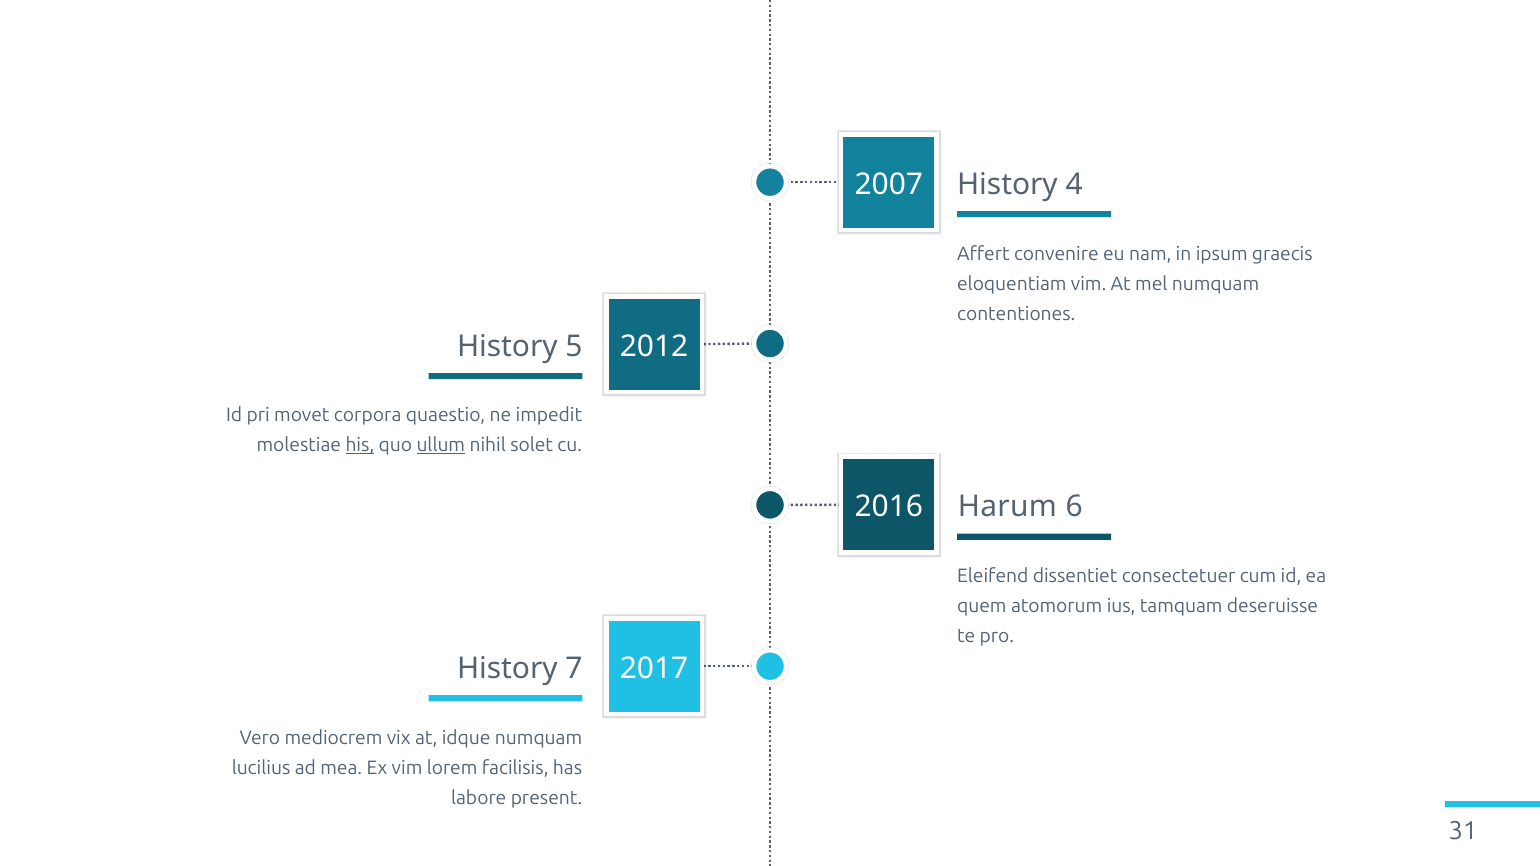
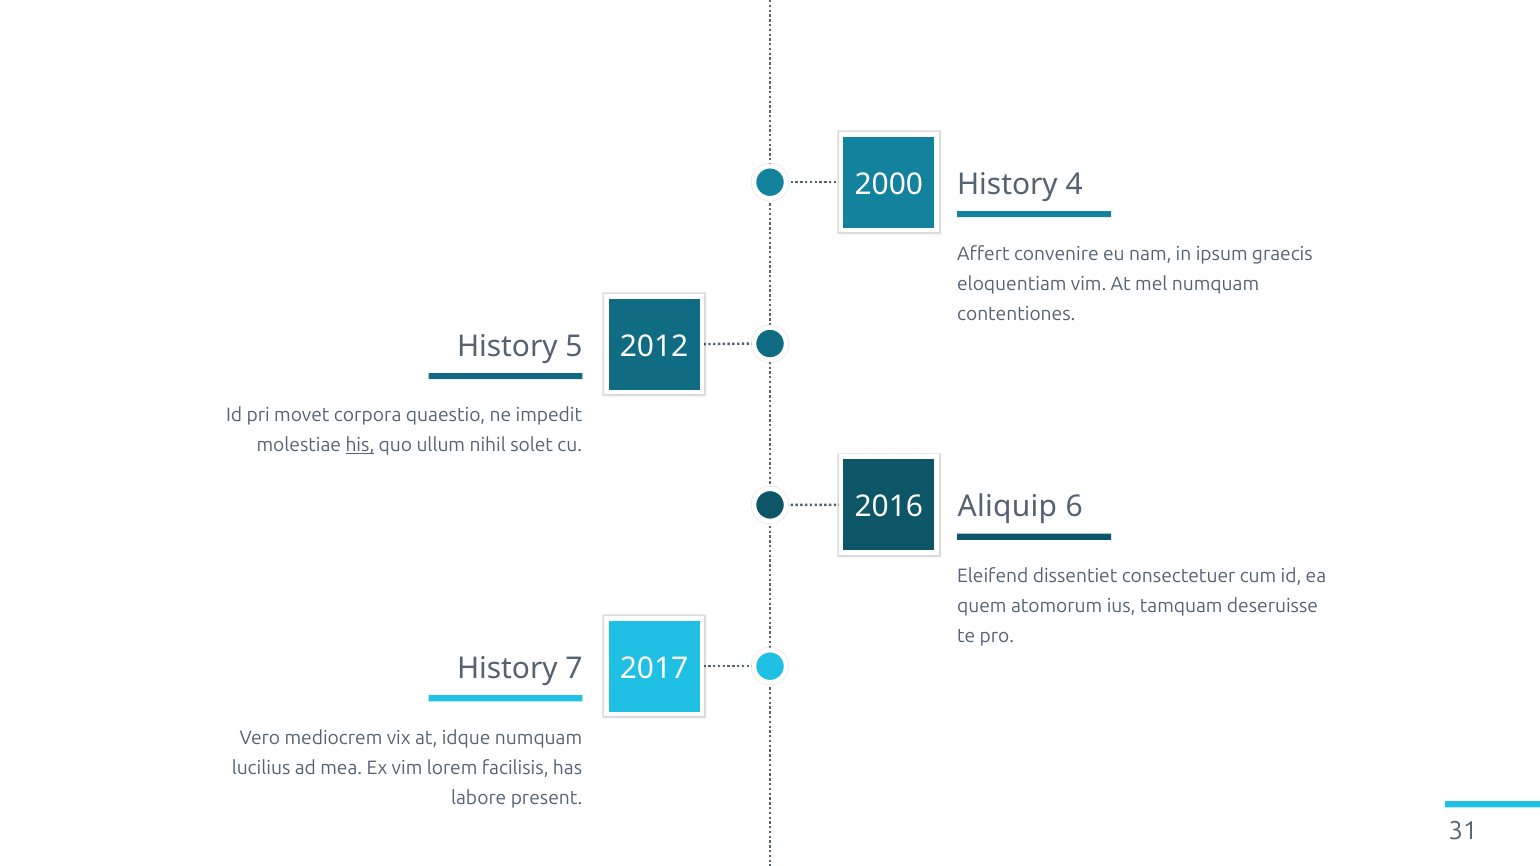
2007: 2007 -> 2000 (889, 184)
ullum underline: present -> none (441, 446)
Harum: Harum -> Aliquip (1007, 507)
